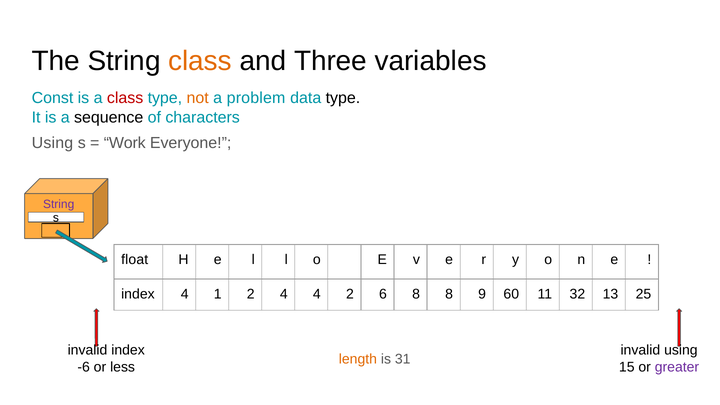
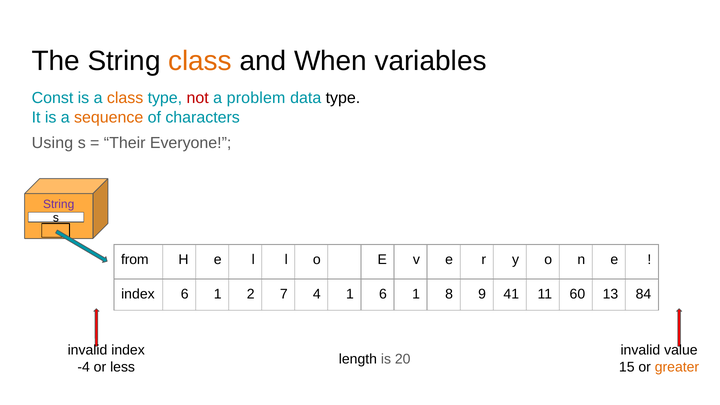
Three: Three -> When (331, 61)
class colour: red -> orange (125, 98)
not colour: orange -> red (198, 98)
sequence colour: black -> orange (109, 117)
Work: Work -> Their (125, 143)
float: float -> from (135, 260)
index 4: 4 -> 6 (185, 294)
2 4: 4 -> 7 (284, 294)
4 2: 2 -> 1 (350, 294)
8: 8 -> 1 (416, 294)
60: 60 -> 41 (511, 294)
32: 32 -> 60 (577, 294)
25: 25 -> 84 (643, 294)
invalid using: using -> value (681, 350)
length colour: orange -> black (358, 359)
31: 31 -> 20 (403, 359)
-6: -6 -> -4 (84, 367)
greater colour: purple -> orange (677, 367)
